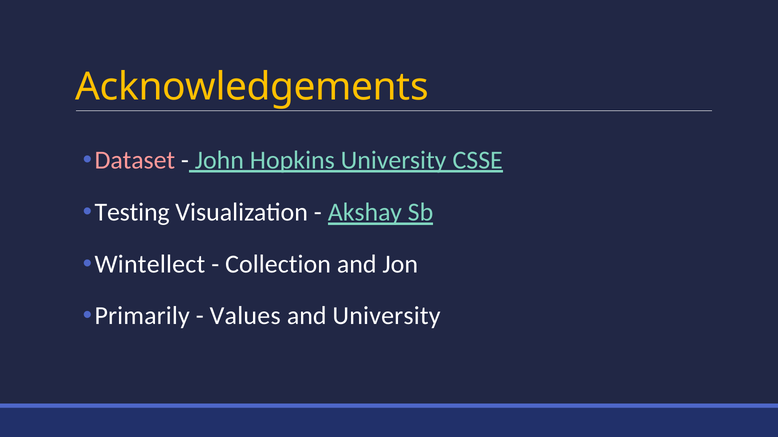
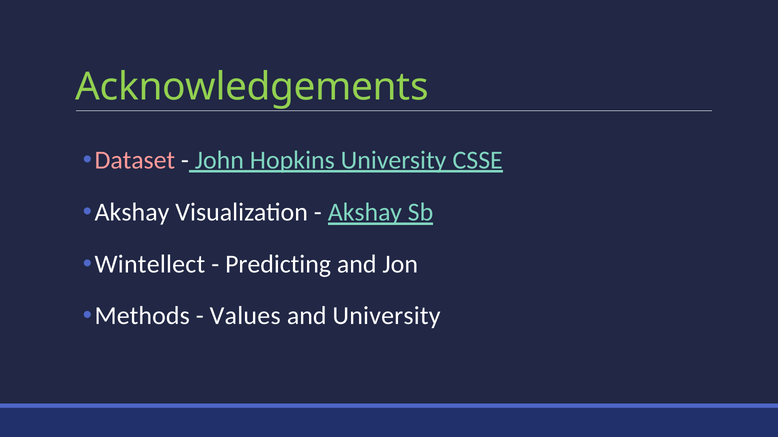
Acknowledgements colour: yellow -> light green (252, 87)
Testing: Testing -> Akshay (132, 213)
Collection: Collection -> Predicting (278, 265)
Primarily: Primarily -> Methods (142, 316)
